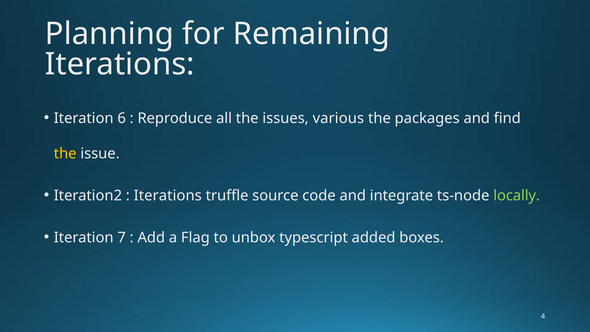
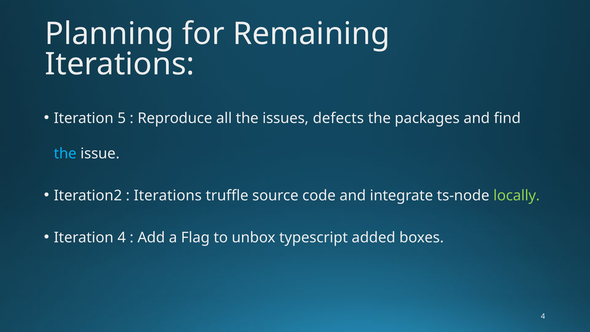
6: 6 -> 5 (122, 118)
various: various -> defects (338, 118)
the colour: yellow -> light blue (65, 154)
Iteration 7: 7 -> 4 (122, 237)
